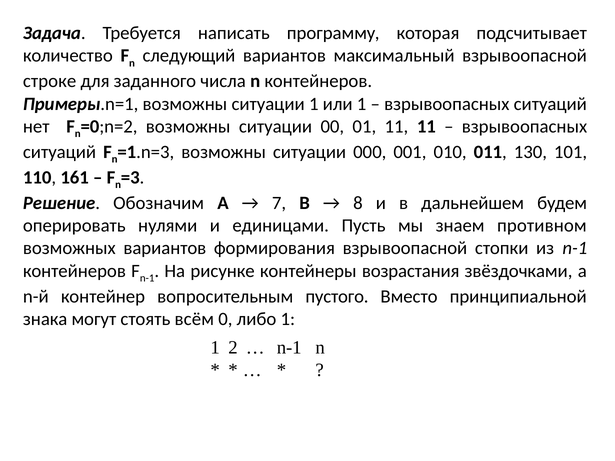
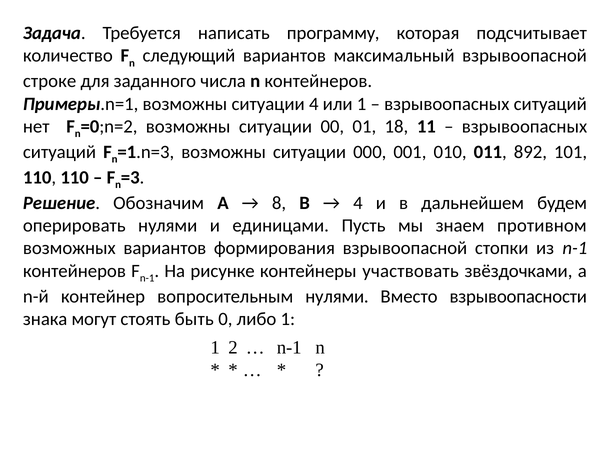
ситуации 1: 1 -> 4 (314, 104)
01 11: 11 -> 18 (396, 126)
130: 130 -> 892 (530, 152)
110 161: 161 -> 110 (75, 178)
7: 7 -> 8 (279, 203)
8: 8 -> 4 (358, 203)
возрастания: возрастания -> участвовать (411, 271)
вопросительным пустого: пустого -> нулями (337, 297)
принципиальной: принципиальной -> взрывоопасности (518, 297)
всём: всём -> быть (194, 319)
